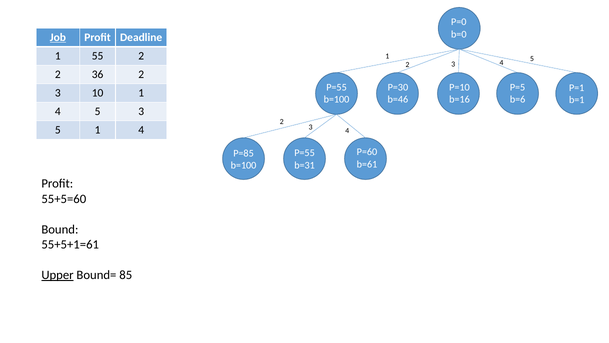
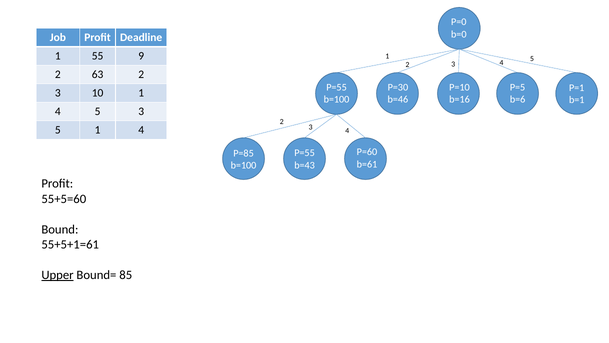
Job underline: present -> none (58, 37)
55 2: 2 -> 9 (141, 56)
36: 36 -> 63 (98, 74)
b=31: b=31 -> b=43 (305, 165)
